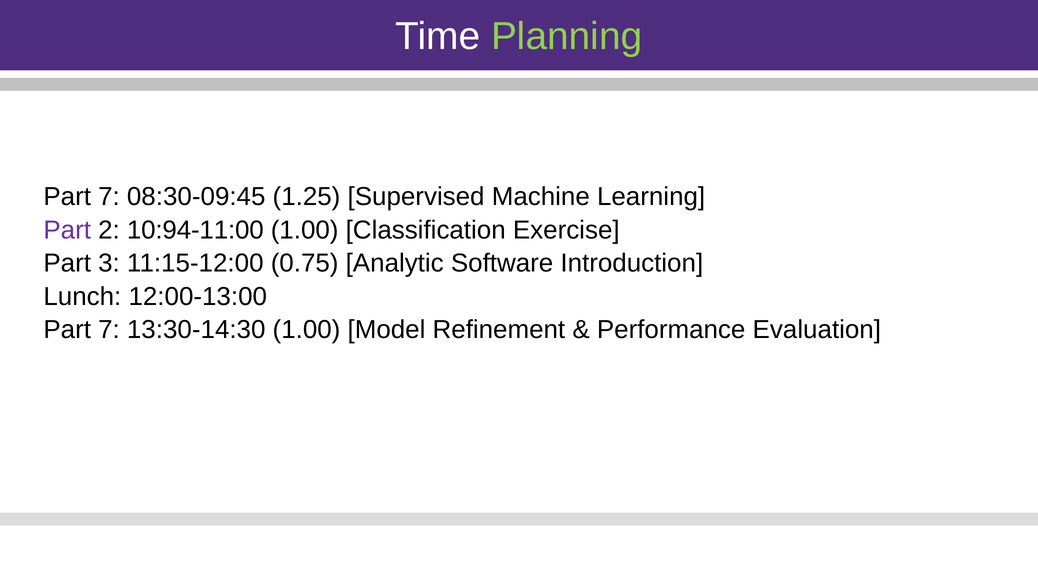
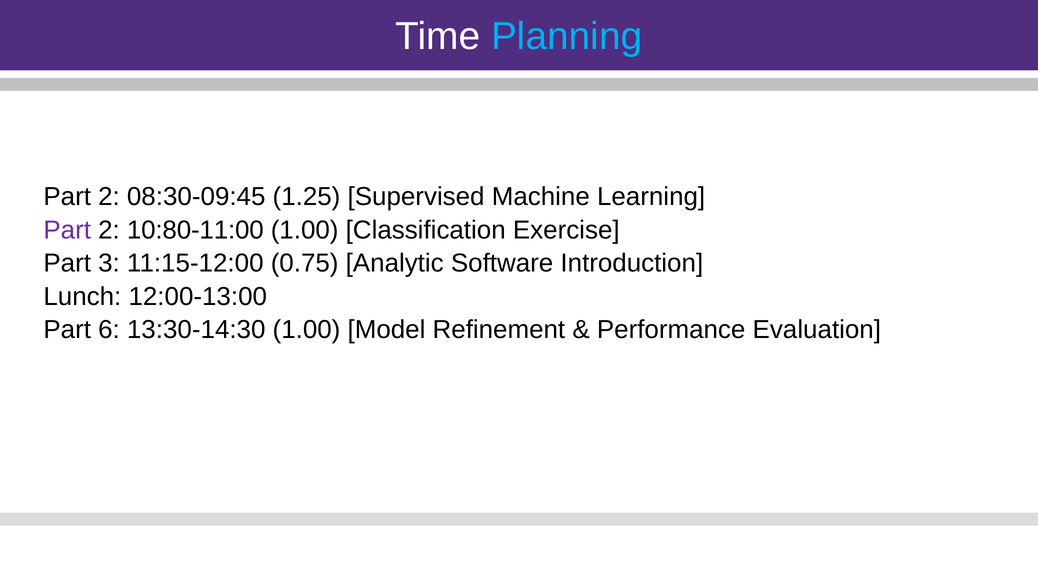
Planning colour: light green -> light blue (567, 36)
7: 7 -> 2 (109, 197)
10:94-11:00: 10:94-11:00 -> 10:80-11:00 (195, 230)
7: 7 -> 6 (109, 330)
